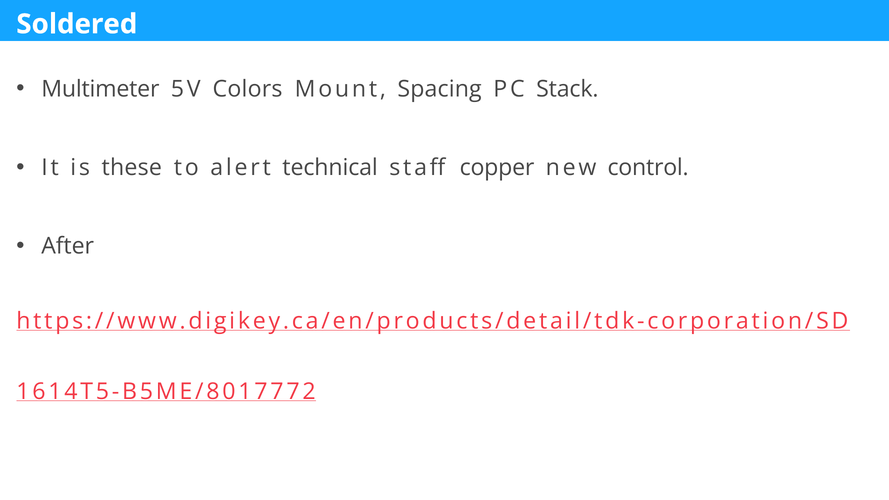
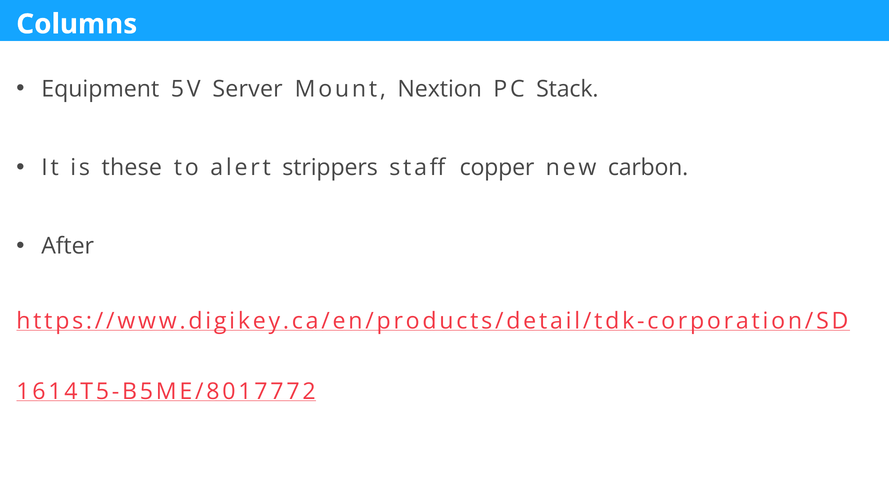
Soldered: Soldered -> Columns (77, 24)
Multimeter: Multimeter -> Equipment (100, 89)
Colors: Colors -> Server (248, 89)
Spacing: Spacing -> Nextion (440, 89)
technical: technical -> strippers (330, 168)
control: control -> carbon (648, 168)
